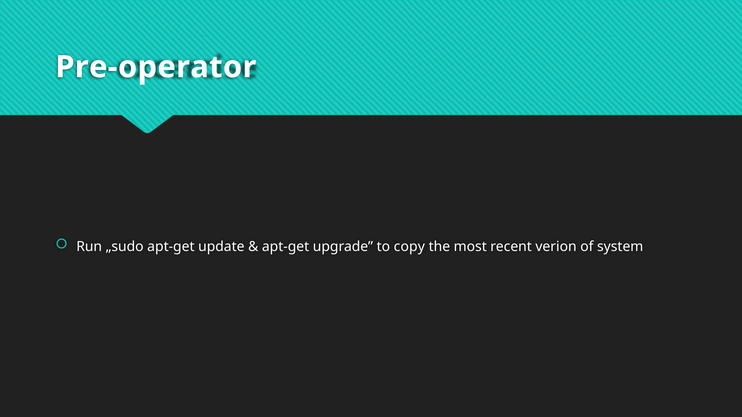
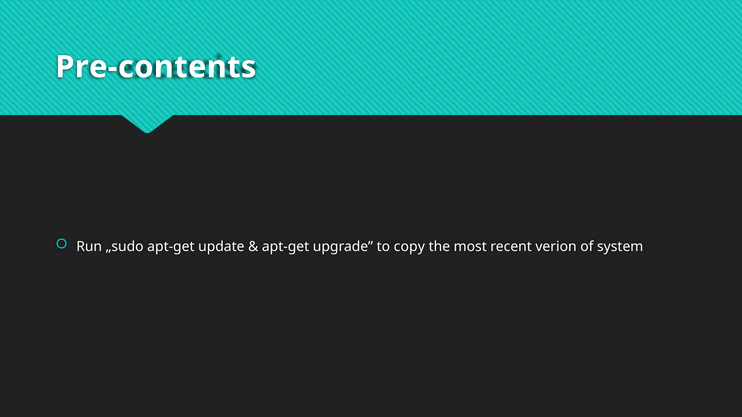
Pre-operator: Pre-operator -> Pre-contents (156, 67)
